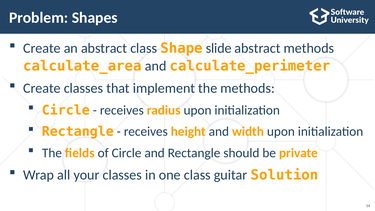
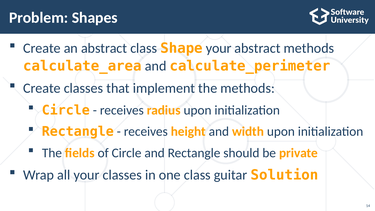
Shape slide: slide -> your (219, 48)
